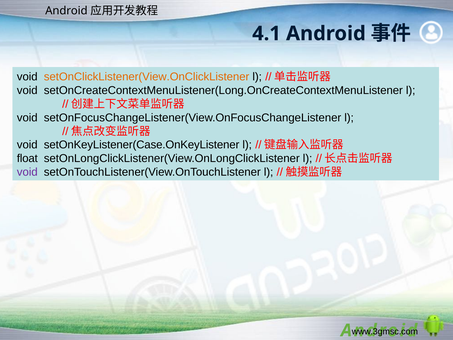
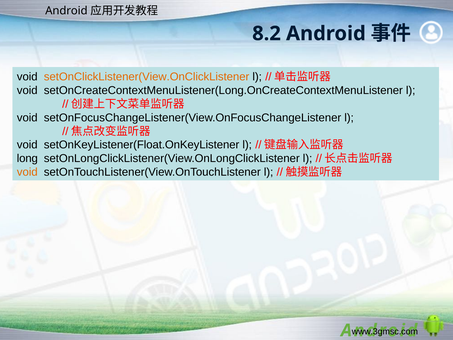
4.1: 4.1 -> 8.2 (267, 34)
setOnKeyListener(Case.OnKeyListener: setOnKeyListener(Case.OnKeyListener -> setOnKeyListener(Float.OnKeyListener (142, 145)
float: float -> long (27, 158)
void colour: purple -> orange (27, 172)
